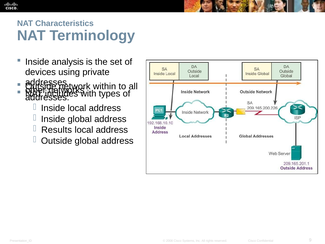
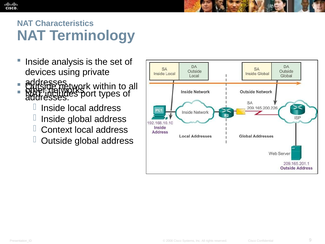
with: with -> port (88, 94)
Results: Results -> Context (57, 130)
